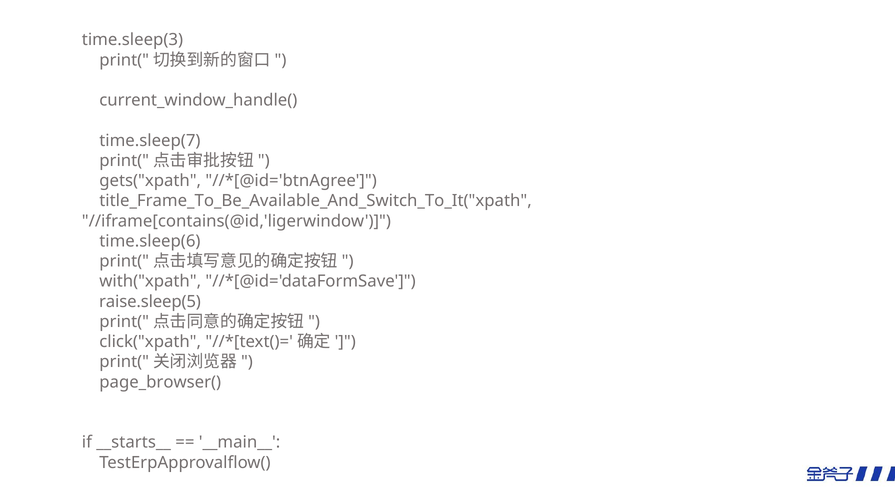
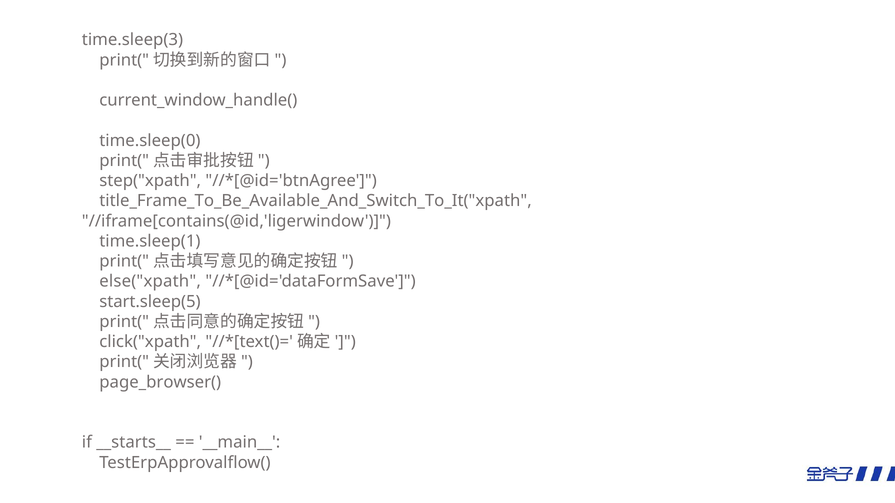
time.sleep(7: time.sleep(7 -> time.sleep(0 (150, 141)
gets("xpath: gets("xpath -> step("xpath (150, 181)
time.sleep(6: time.sleep(6 -> time.sleep(1 (150, 241)
with("xpath: with("xpath -> else("xpath (150, 282)
raise.sleep(5: raise.sleep(5 -> start.sleep(5 (150, 302)
